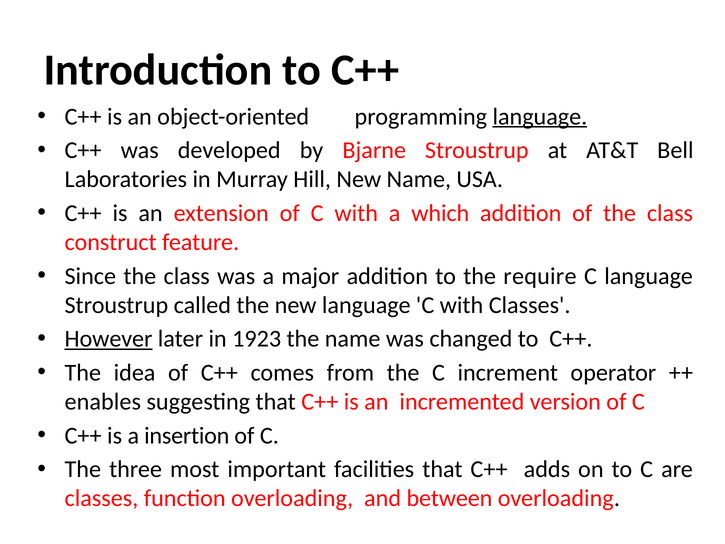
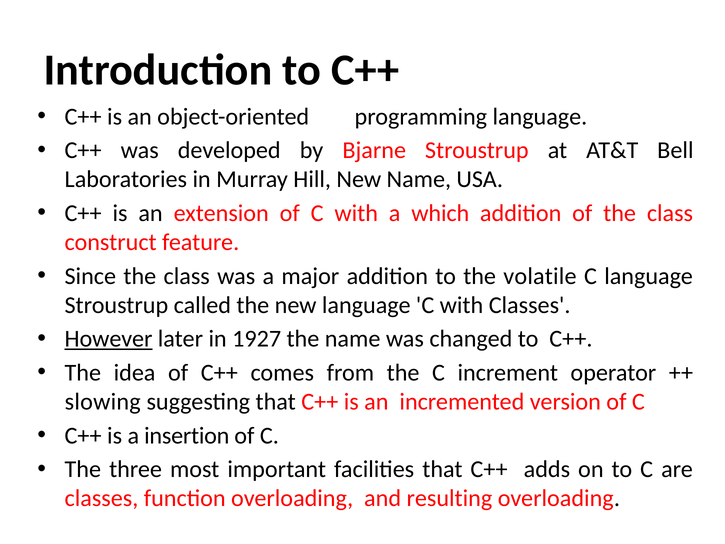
language underline: present -> none (540, 116)
require: require -> volatile (540, 276)
1923: 1923 -> 1927 (257, 339)
enables: enables -> slowing (103, 402)
between: between -> resulting (449, 498)
